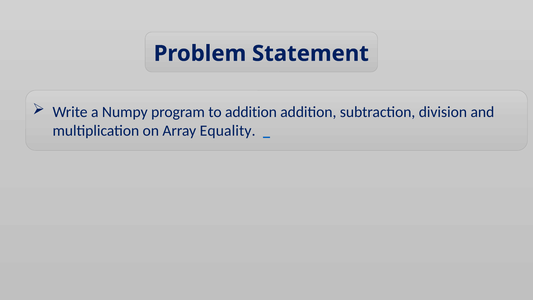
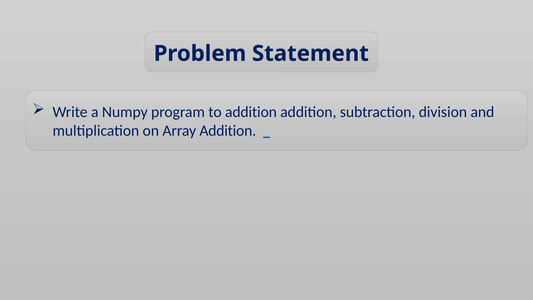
Array Equality: Equality -> Addition (228, 131)
